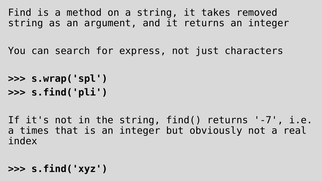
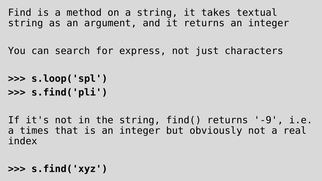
removed: removed -> textual (257, 13)
s.wrap('spl: s.wrap('spl -> s.loop('spl (69, 79)
-7: -7 -> -9 (269, 120)
